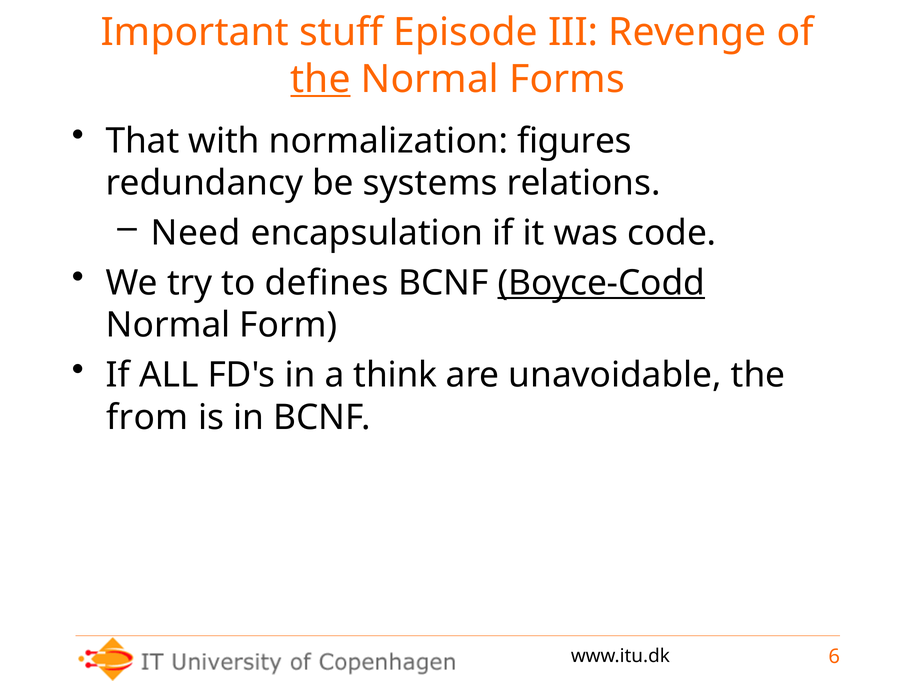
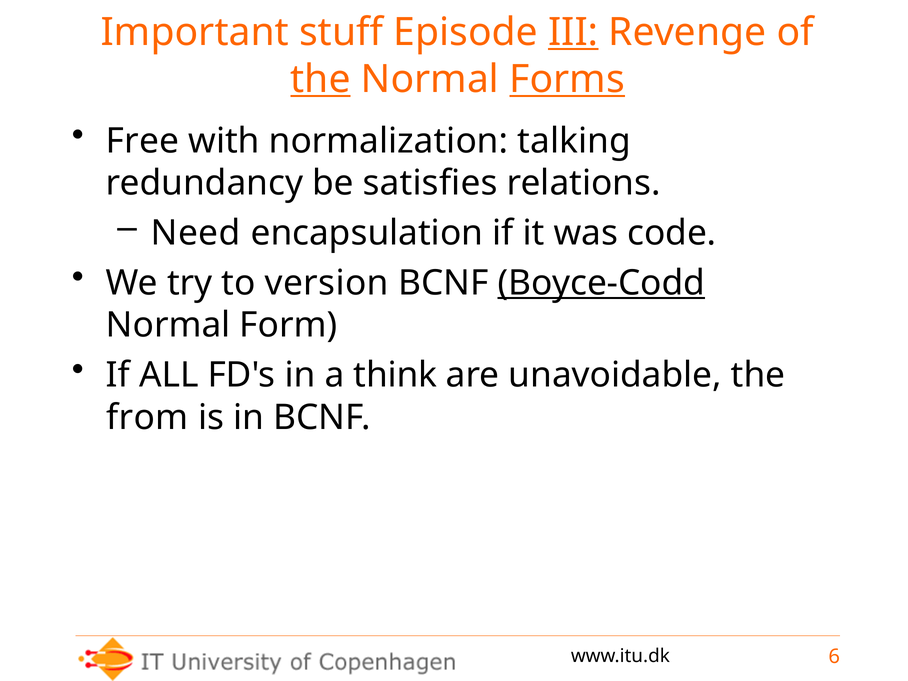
III underline: none -> present (573, 32)
Forms underline: none -> present (567, 79)
That: That -> Free (142, 141)
figures: figures -> talking (574, 141)
systems: systems -> satisfies (430, 183)
defines: defines -> version (327, 283)
